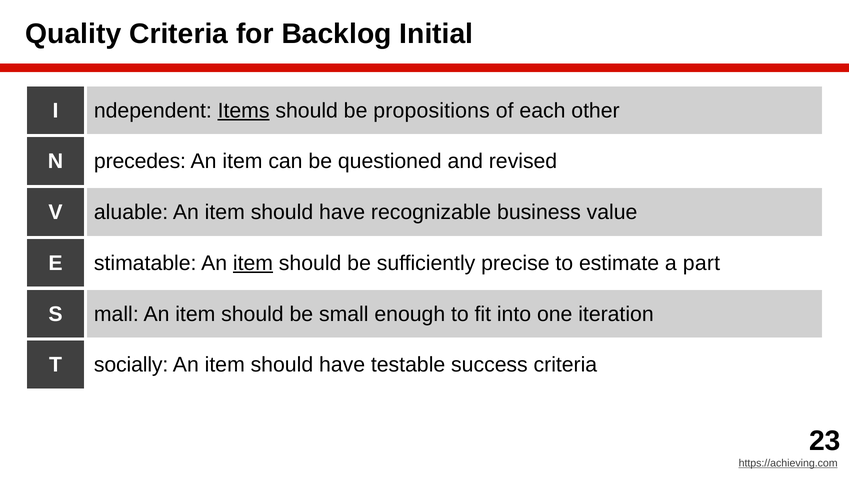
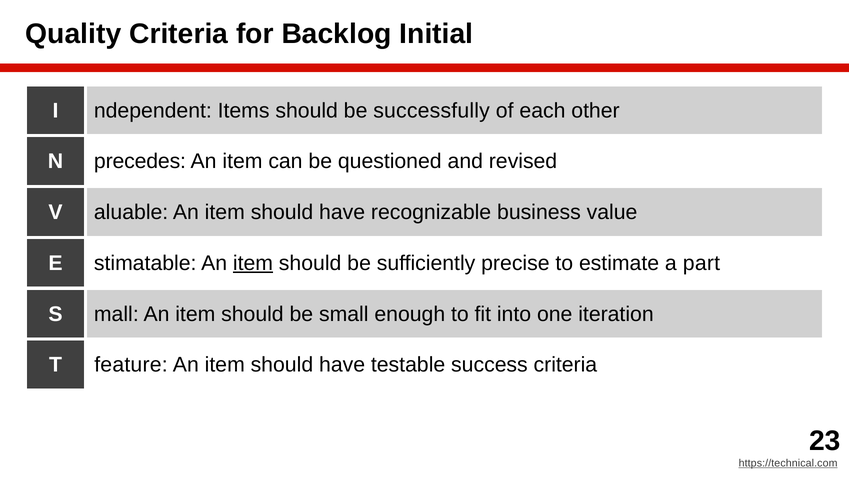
Items underline: present -> none (244, 111)
propositions: propositions -> successfully (432, 111)
socially: socially -> feature (131, 365)
https://achieving.com: https://achieving.com -> https://technical.com (788, 464)
